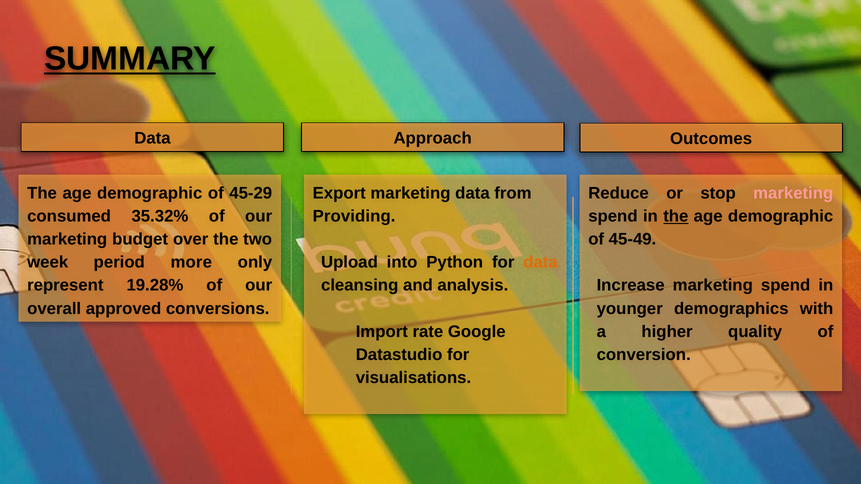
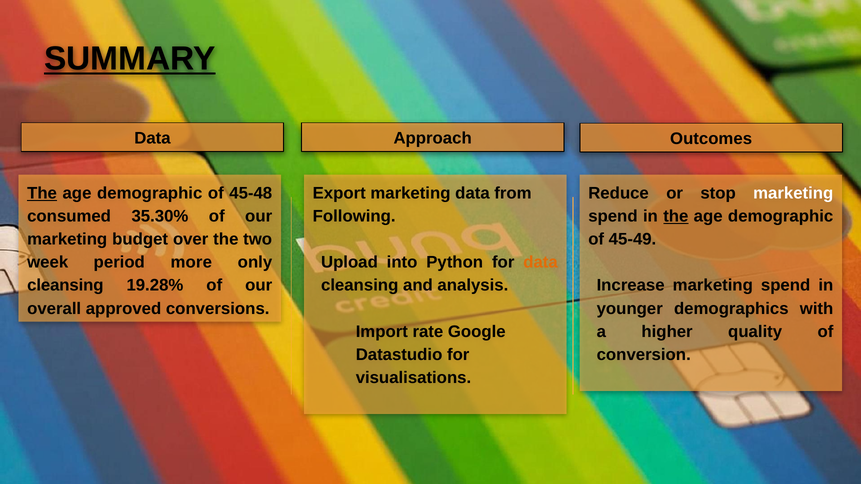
The underline: none -> present (42, 193)
45-29: 45-29 -> 45-48 (251, 193)
marketing colour: pink -> white (793, 193)
35.32%: 35.32% -> 35.30% (160, 216)
Providing: Providing -> Following (354, 216)
represent: represent -> cleansing (65, 286)
